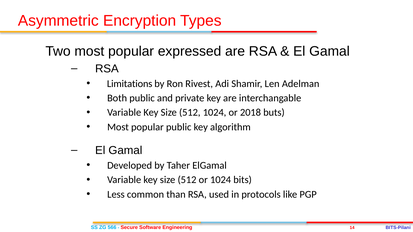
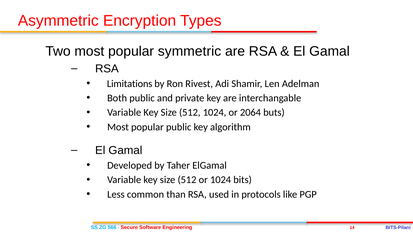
expressed: expressed -> symmetric (190, 51)
2018: 2018 -> 2064 (250, 113)
